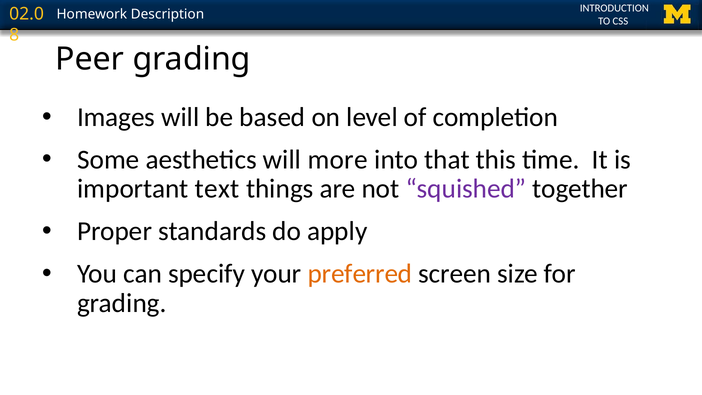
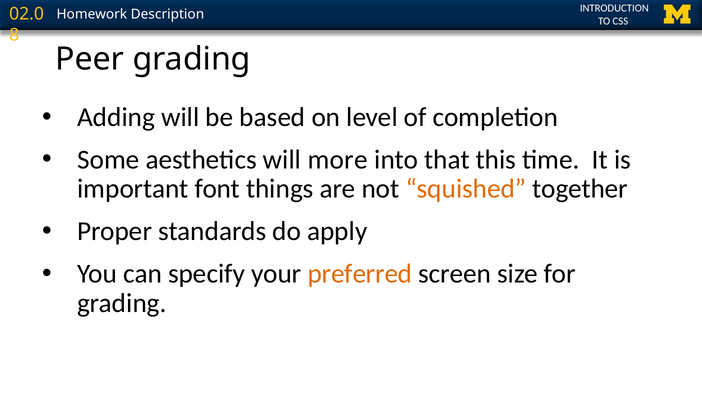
Images: Images -> Adding (116, 117)
text: text -> font (217, 189)
squished colour: purple -> orange (466, 189)
